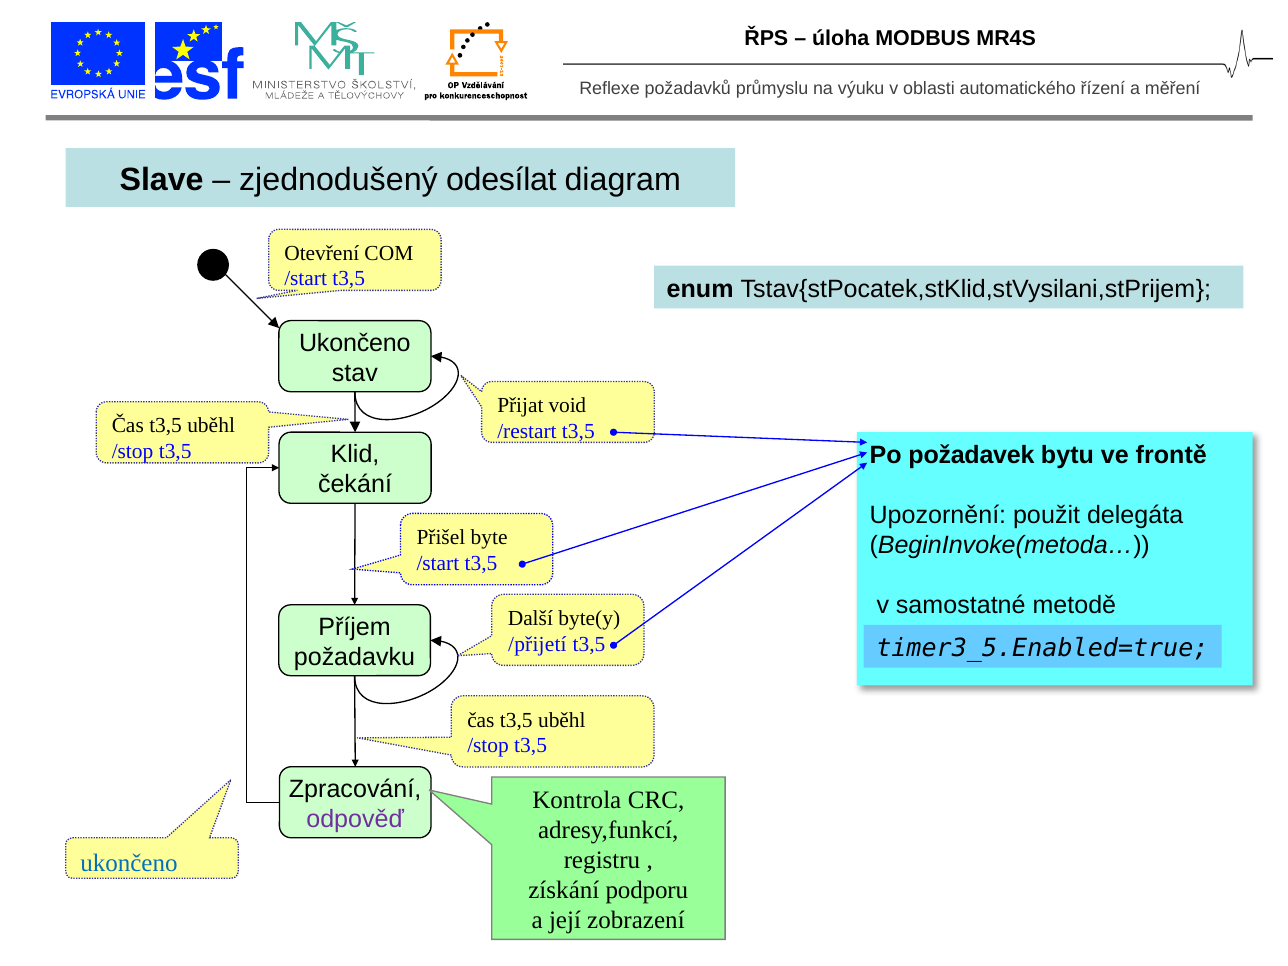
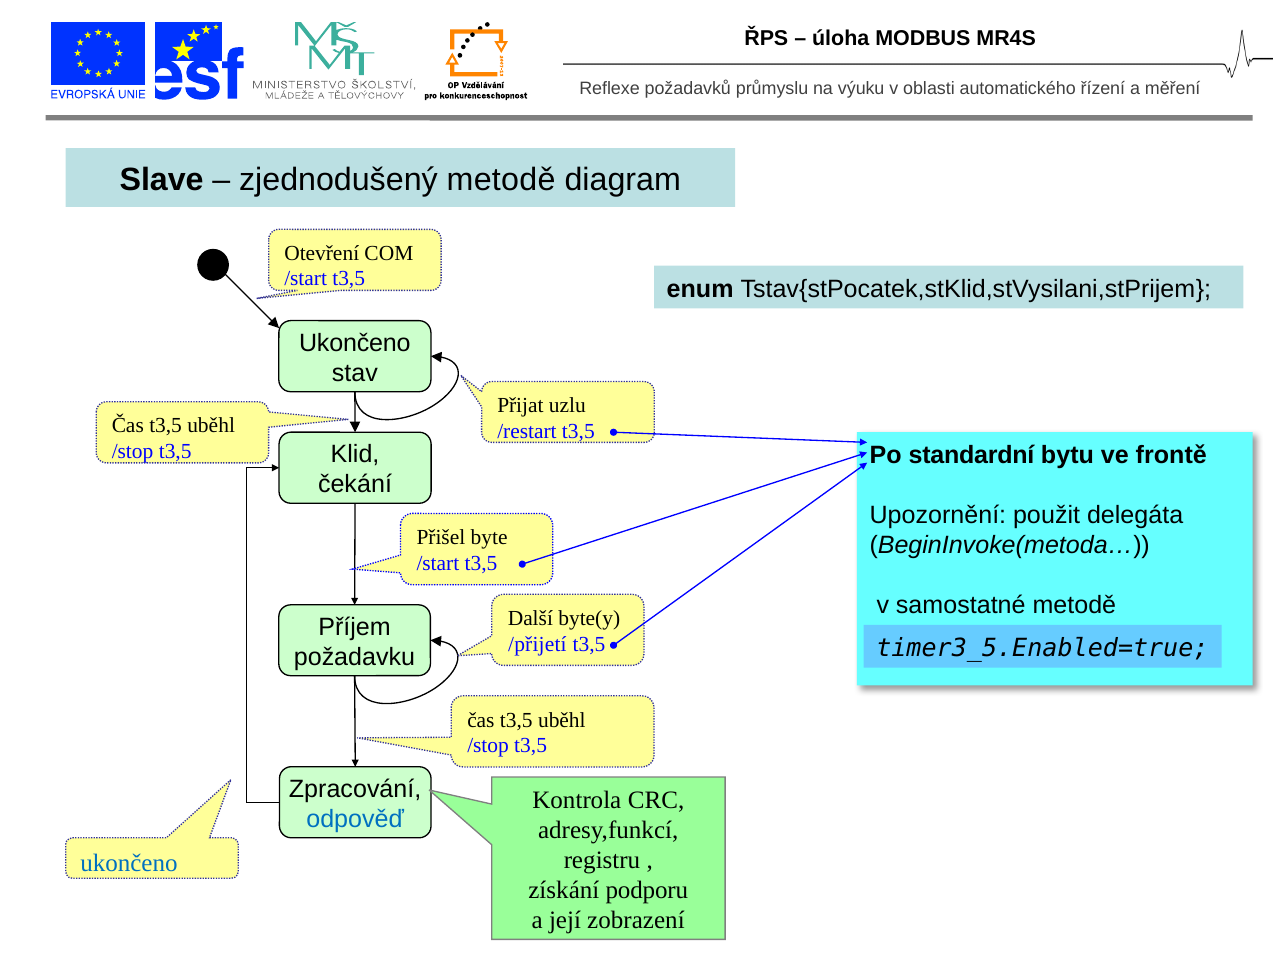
zjednodušený odesílat: odesílat -> metodě (501, 180)
void: void -> uzlu (567, 405)
požadavek: požadavek -> standardní (971, 455)
odpověď colour: purple -> blue (355, 819)
